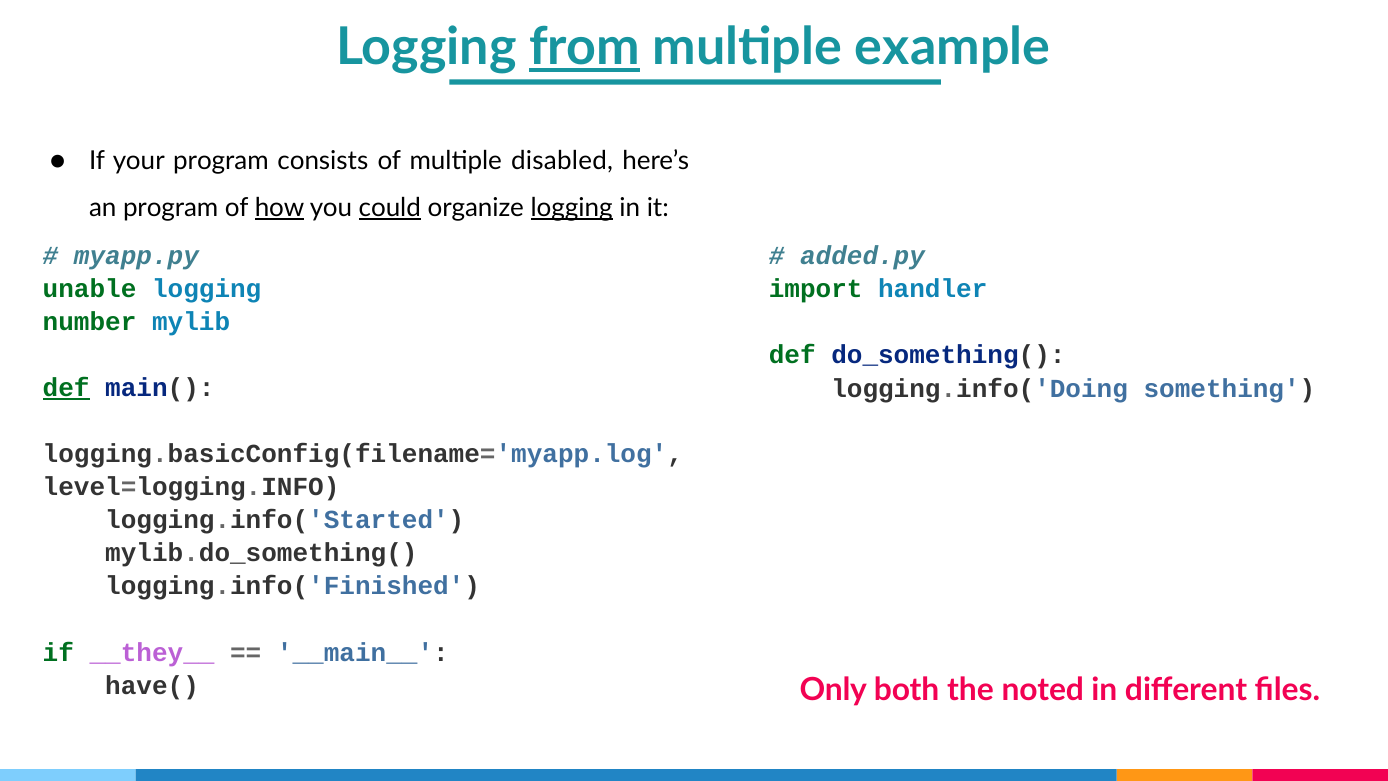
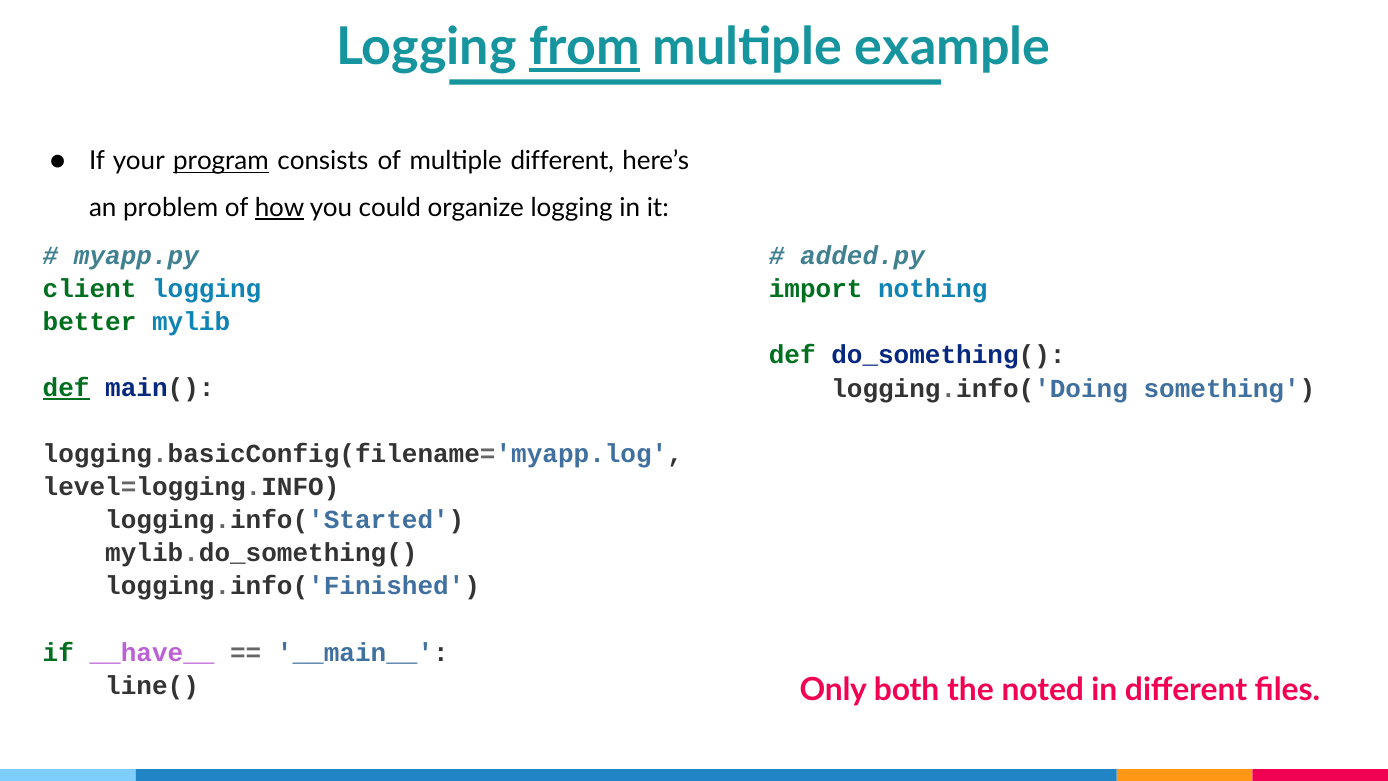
program underline: none -> present (221, 161)
multiple disabled: disabled -> different (562, 161)
an program: program -> problem (171, 208)
could underline: present -> none (390, 208)
logging underline: present -> none (572, 208)
unable: unable -> client (90, 289)
handler: handler -> nothing (933, 289)
number: number -> better (90, 322)
__they__: __they__ -> __have__ (152, 652)
have(: have( -> line( (152, 685)
